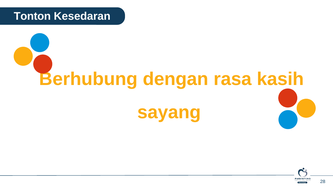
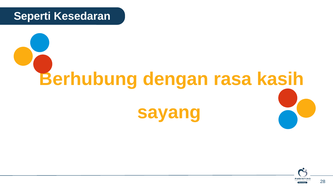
Tonton: Tonton -> Seperti (32, 16)
